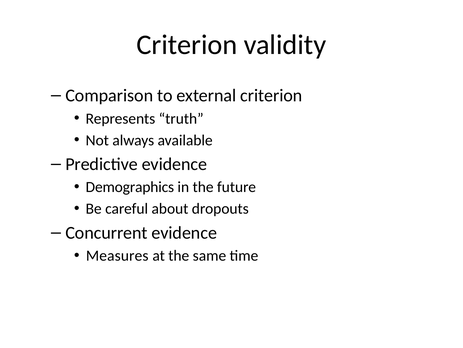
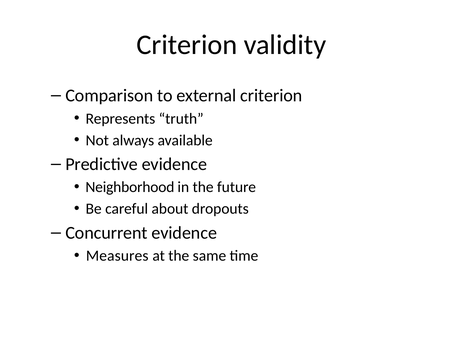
Demographics: Demographics -> Neighborhood (130, 187)
